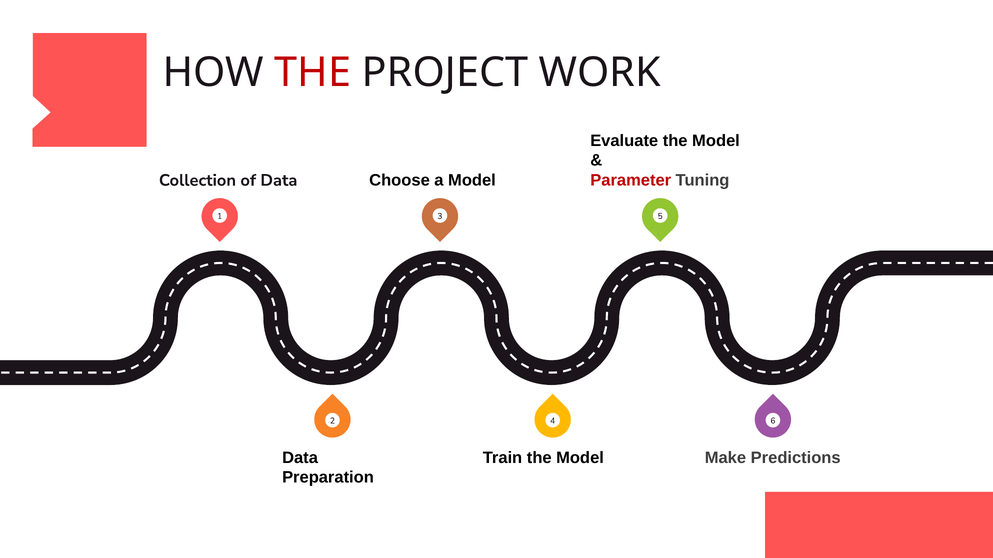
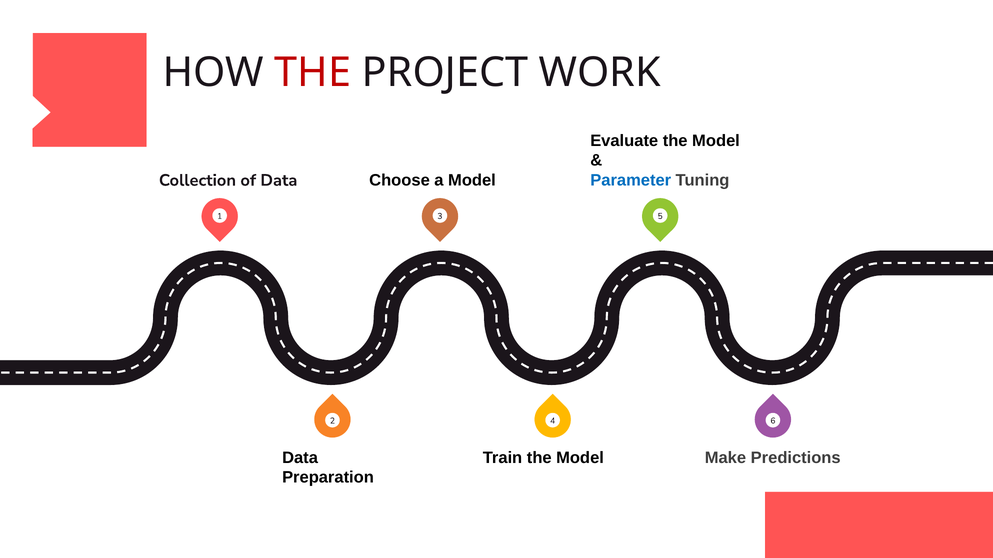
Parameter colour: red -> blue (631, 180)
